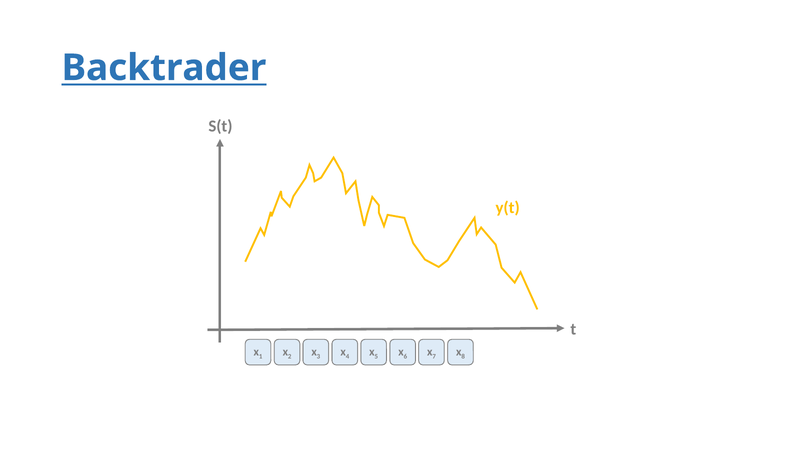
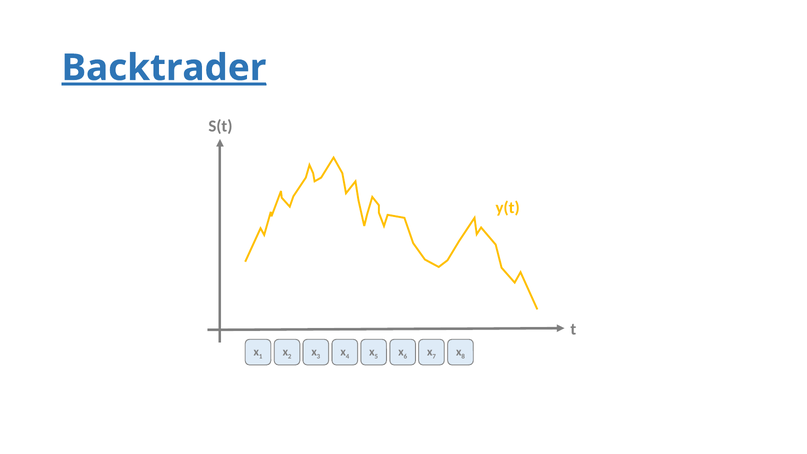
Backtrader underline: none -> present (164, 68)
